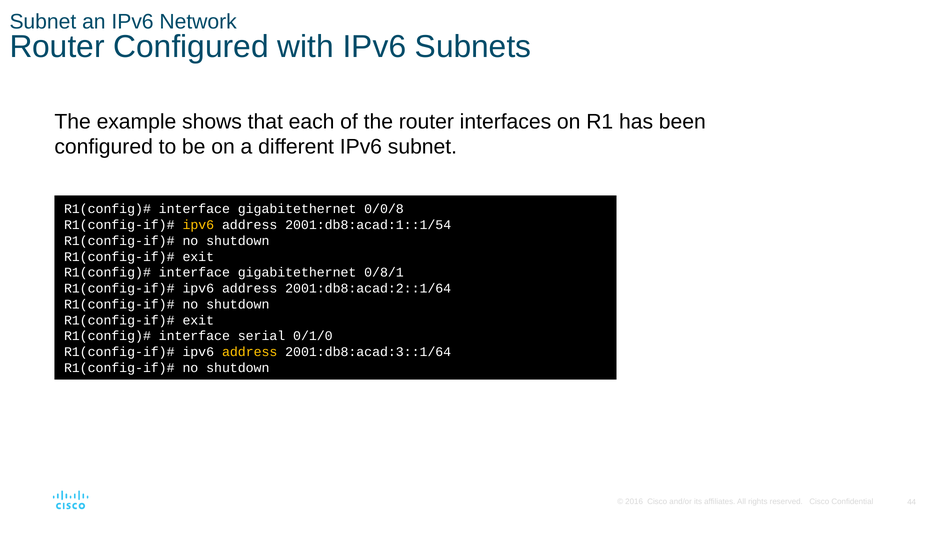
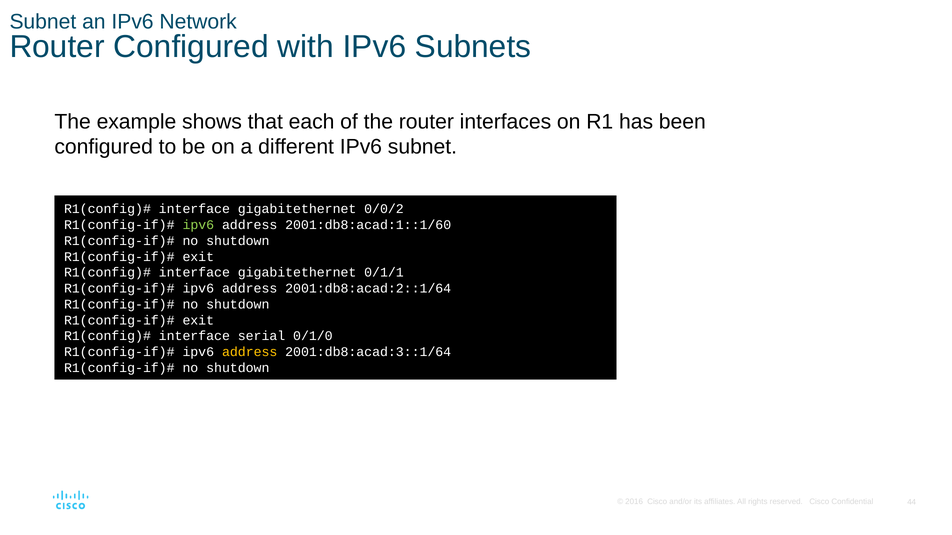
0/0/8: 0/0/8 -> 0/0/2 (384, 209)
ipv6 colour: yellow -> light green (198, 225)
2001:db8:acad:1::1/54: 2001:db8:acad:1::1/54 -> 2001:db8:acad:1::1/60 (368, 225)
0/8/1: 0/8/1 -> 0/1/1 (384, 273)
